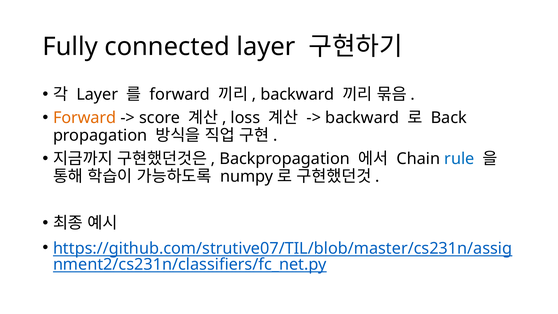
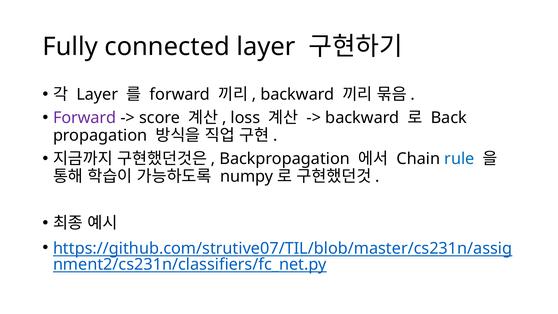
Forward colour: orange -> purple (85, 118)
